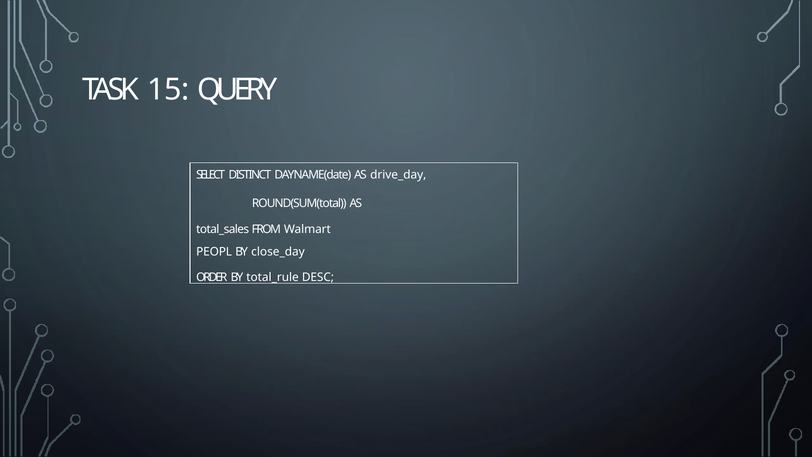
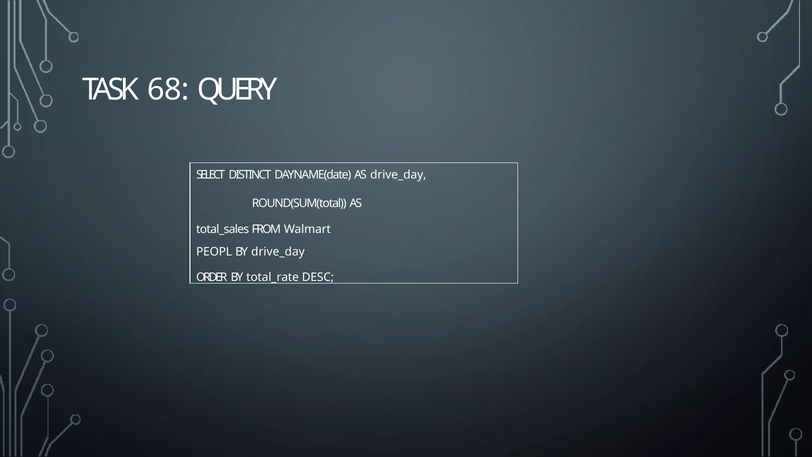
15: 15 -> 68 (168, 89)
BY close_day: close_day -> drive_day (278, 252)
total_rule: total_rule -> total_rate (273, 277)
